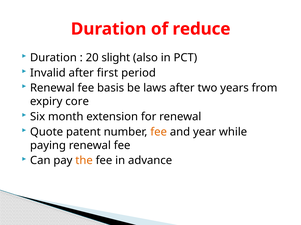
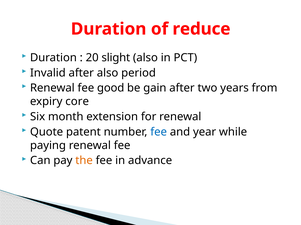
after first: first -> also (108, 73)
basis: basis -> good (111, 88)
laws: laws -> gain (155, 88)
fee colour: orange -> blue (159, 132)
